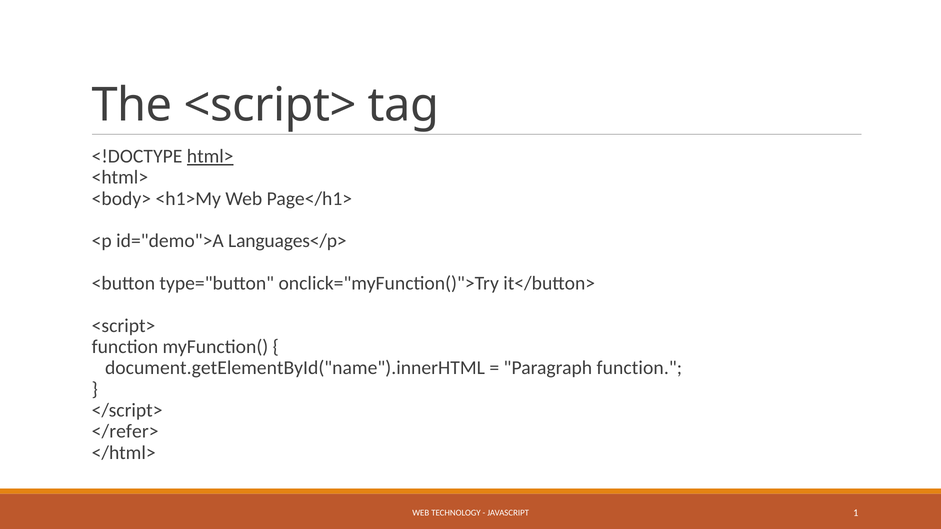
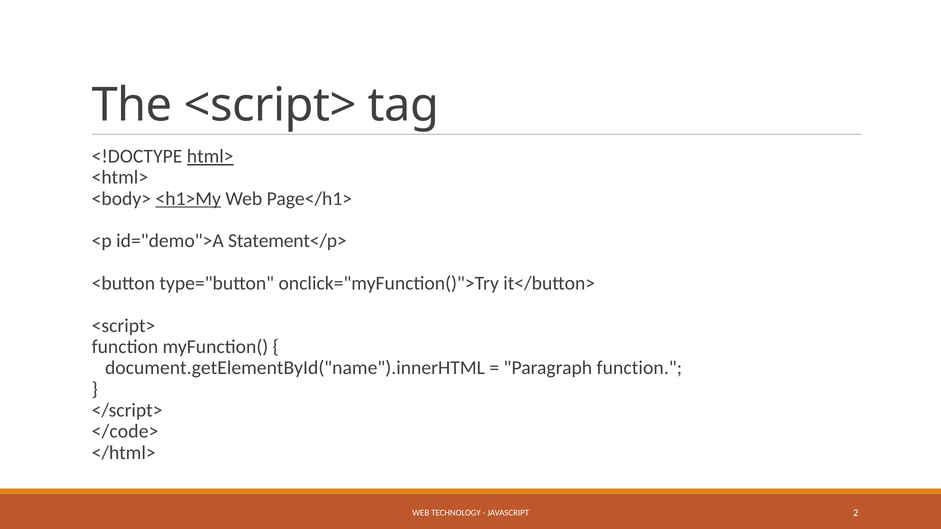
<h1>My underline: none -> present (188, 199)
Languages</p>: Languages</p> -> Statement</p> (287, 241)
</refer>: </refer> -> </code> (125, 432)
1: 1 -> 2 (856, 513)
